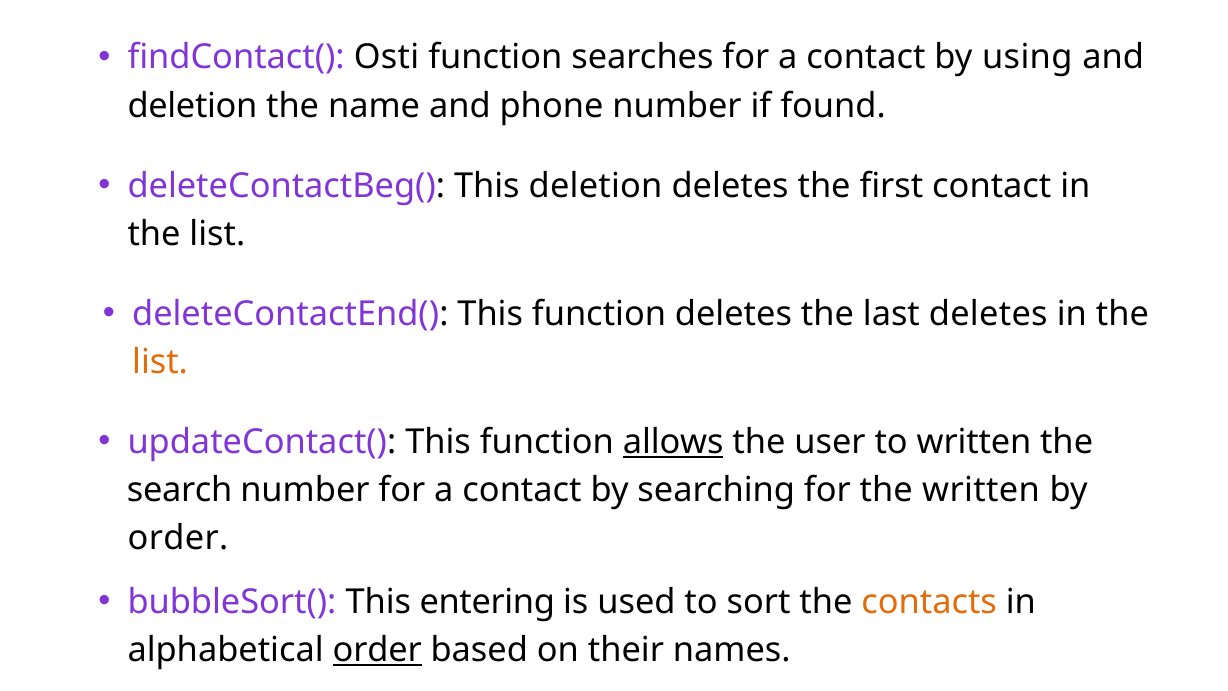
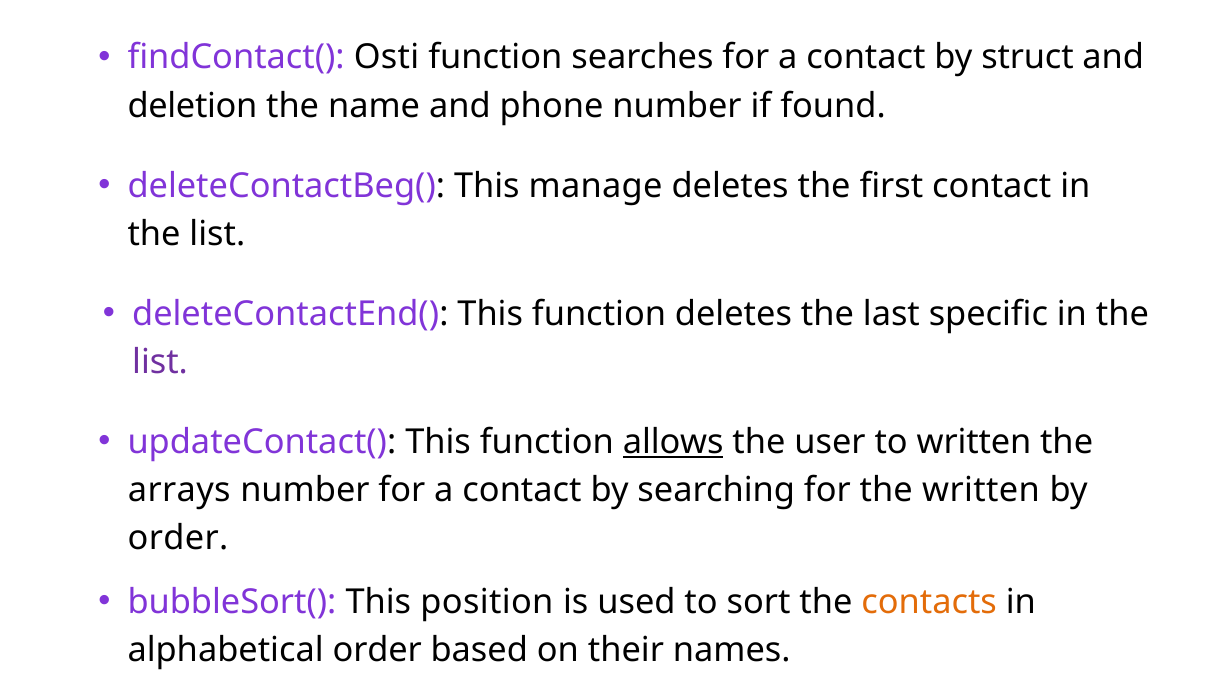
using: using -> struct (1028, 58)
This deletion: deletion -> manage (596, 186)
last deletes: deletes -> specific (988, 314)
list colour: orange -> purple (160, 362)
search: search -> arrays (179, 490)
entering: entering -> position (487, 602)
order underline: present -> none (377, 650)
